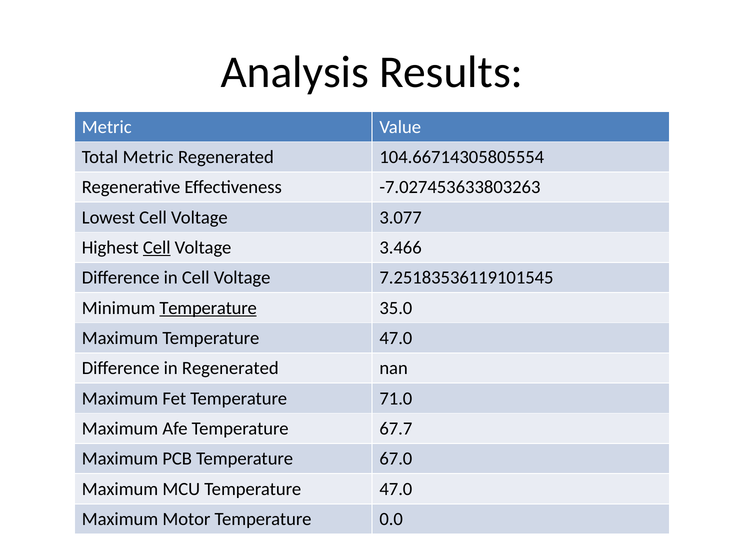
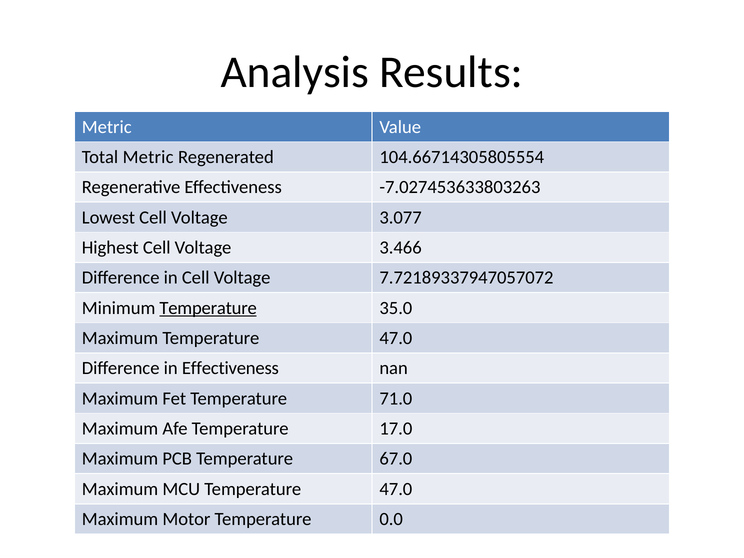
Cell underline: present -> none (157, 248)
7.25183536119101545: 7.25183536119101545 -> 7.72189337947057072 (466, 278)
in Regenerated: Regenerated -> Effectiveness (230, 368)
67.7: 67.7 -> 17.0 (396, 429)
